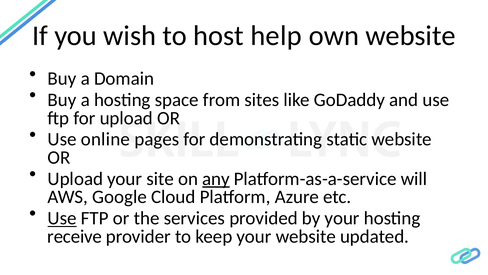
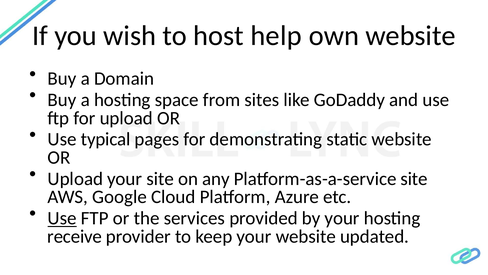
online: online -> typical (106, 139)
any underline: present -> none (216, 178)
Platform-as-a-service will: will -> site (414, 178)
